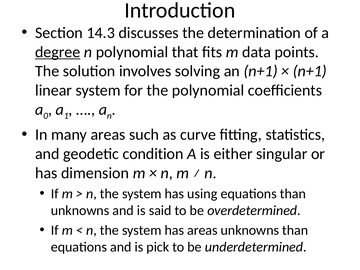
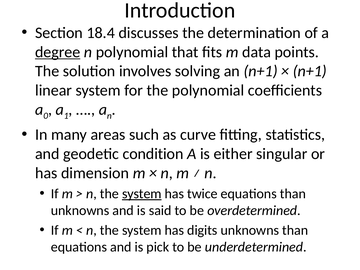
14.3: 14.3 -> 18.4 (101, 33)
system underline: none -> present (142, 194)
using: using -> twice (202, 194)
has areas: areas -> digits (202, 230)
